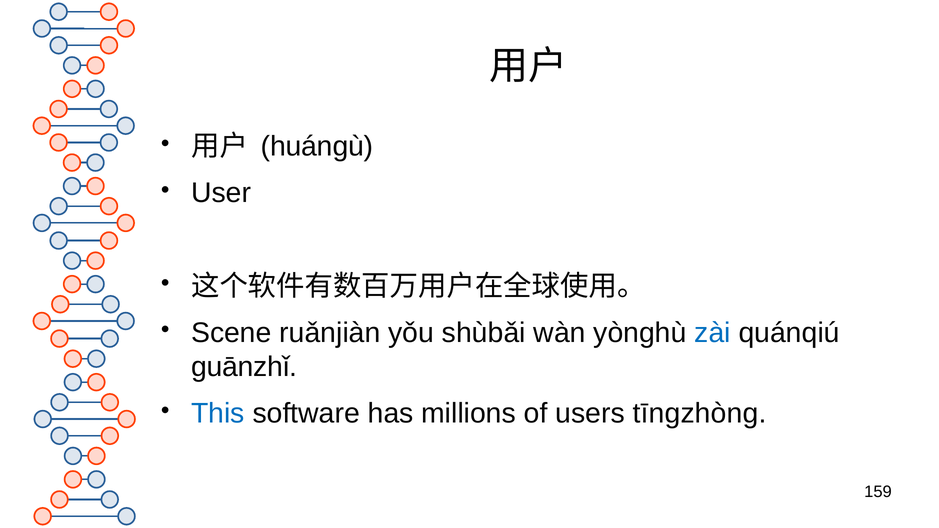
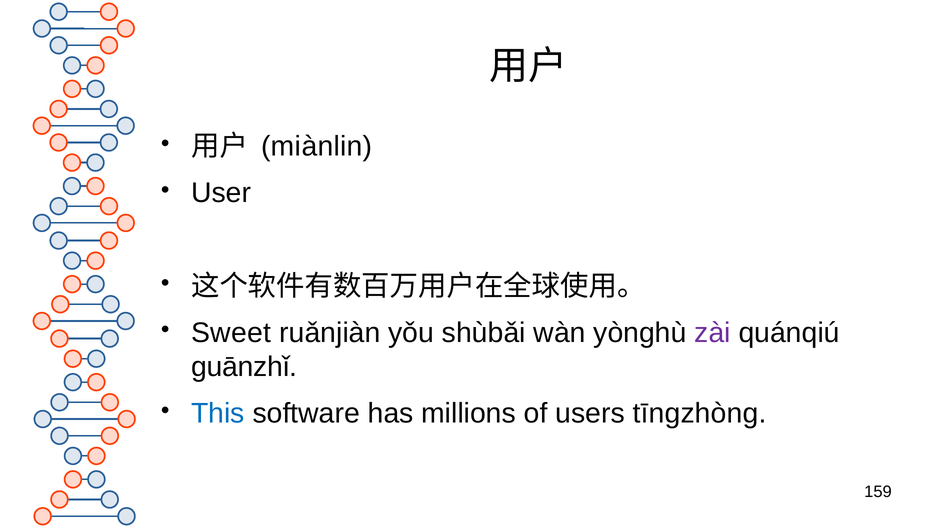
huángù: huángù -> miànlin (317, 146)
Scene: Scene -> Sweet (231, 333)
zài colour: blue -> purple (713, 333)
